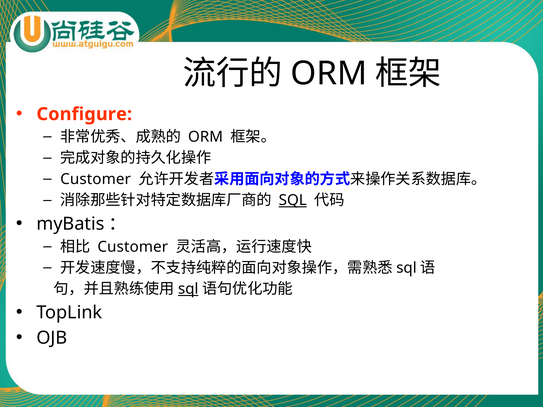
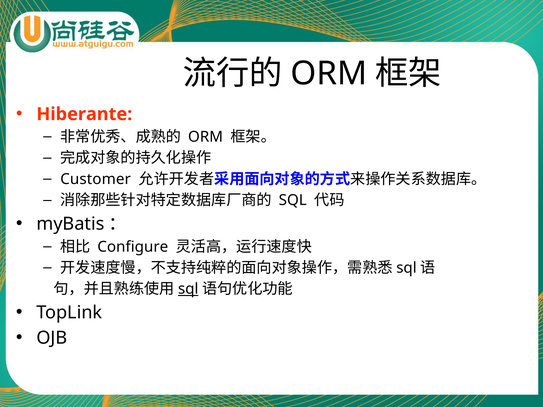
Configure: Configure -> Hiberante (84, 114)
SQL underline: present -> none (293, 200)
Customer: Customer -> Configure (133, 247)
